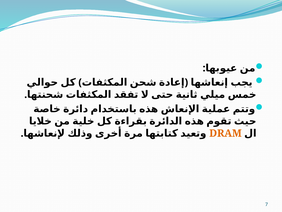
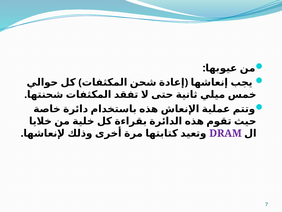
DRAM colour: orange -> purple (226, 133)
